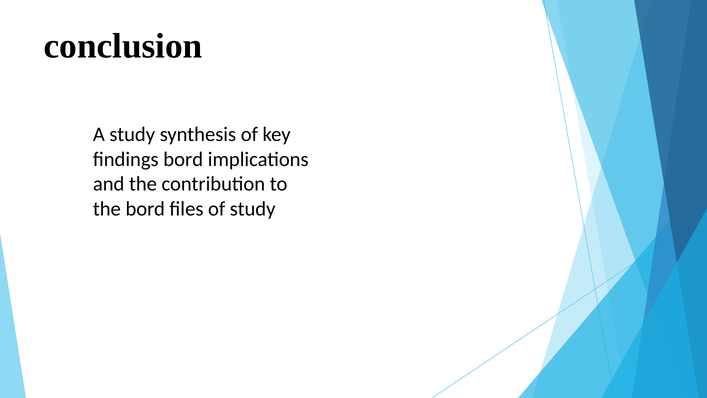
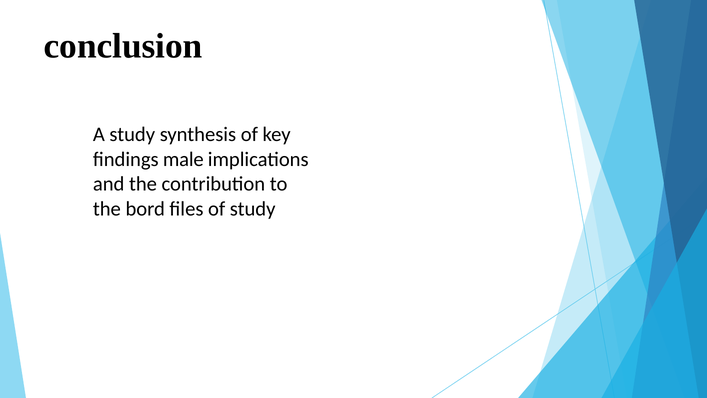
findings bord: bord -> male (183, 159)
